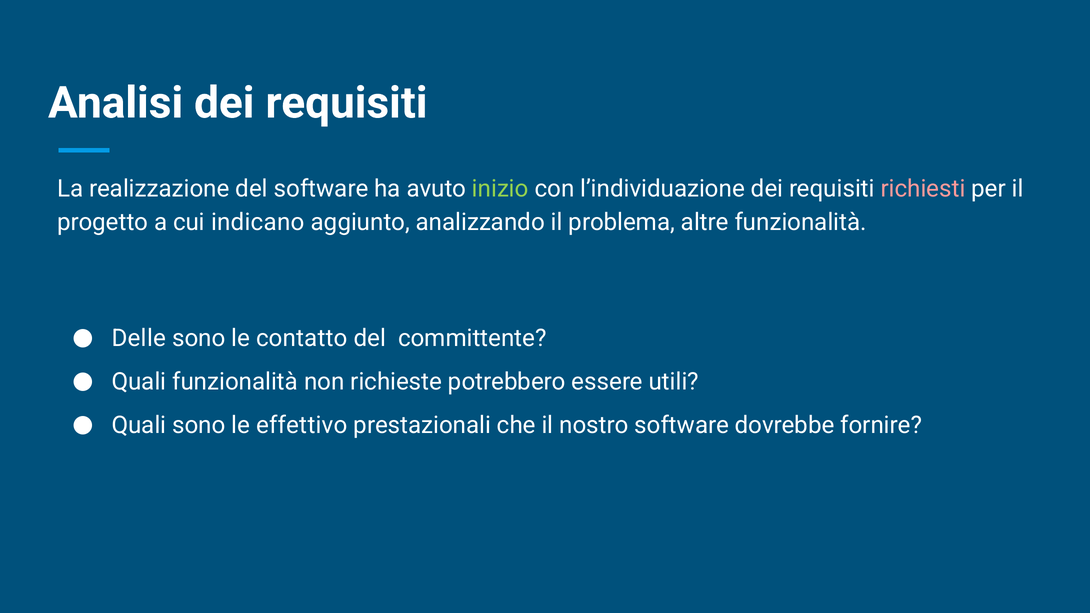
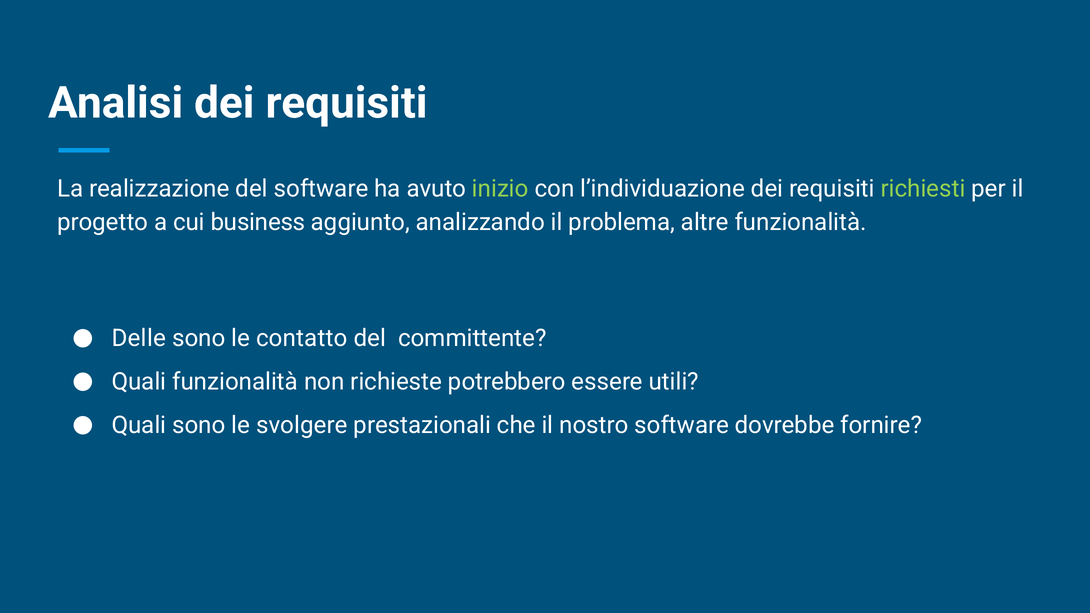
richiesti colour: pink -> light green (923, 189)
indicano: indicano -> business (258, 222)
effettivo: effettivo -> svolgere (302, 426)
